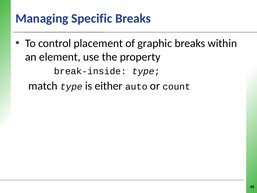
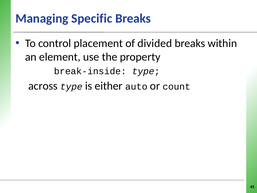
graphic: graphic -> divided (155, 43)
match: match -> across (43, 86)
